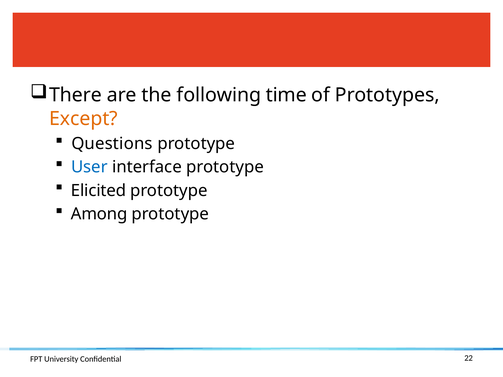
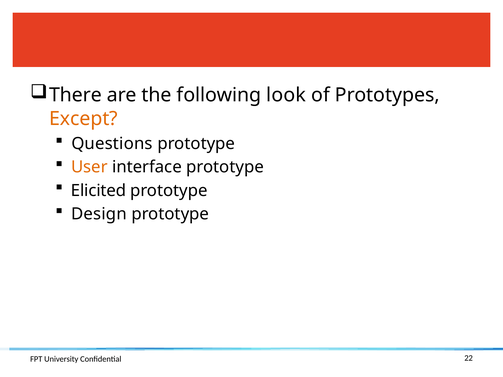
time: time -> look (286, 95)
User colour: blue -> orange (89, 167)
Among: Among -> Design (99, 214)
